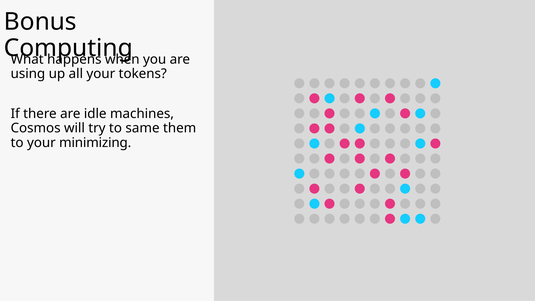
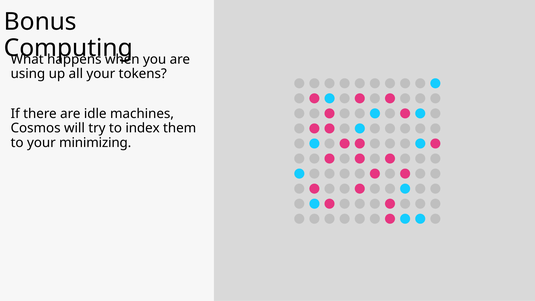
same: same -> index (143, 128)
